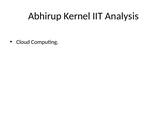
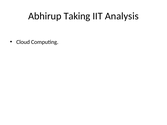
Kernel: Kernel -> Taking (77, 16)
